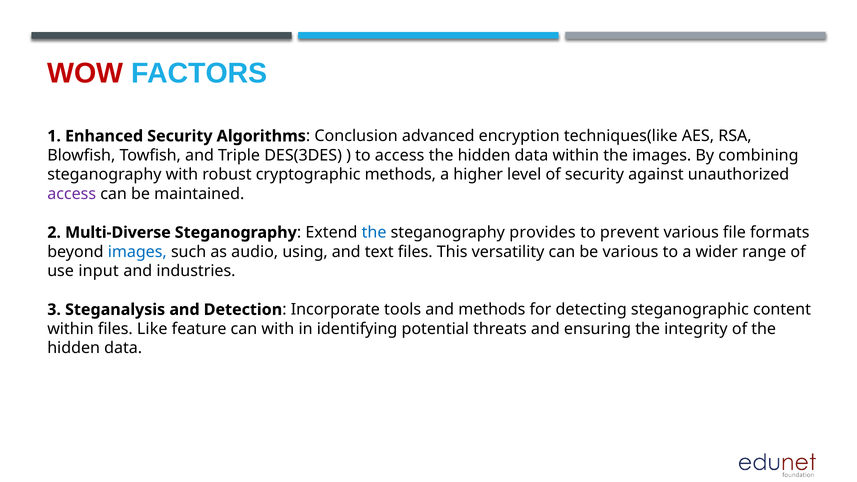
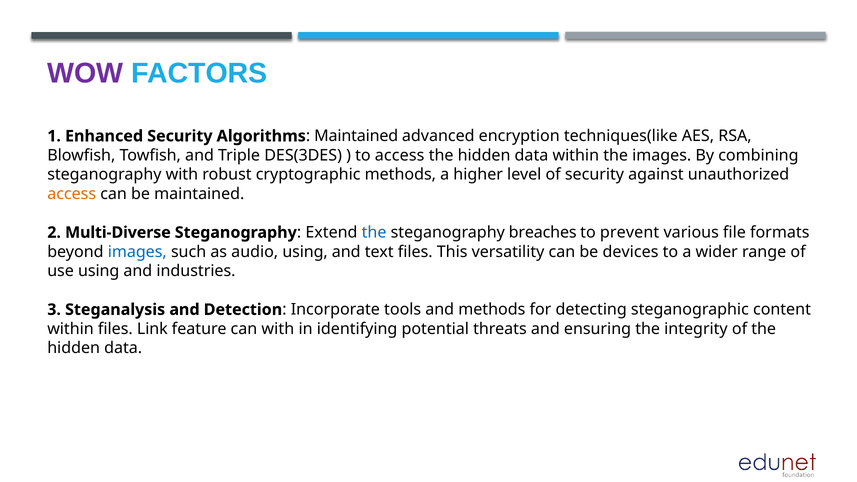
WOW colour: red -> purple (85, 73)
Conclusion: Conclusion -> Maintained (356, 136)
access colour: purple -> orange (72, 194)
provides: provides -> breaches (543, 233)
be various: various -> devices (630, 252)
use input: input -> using (99, 271)
Like: Like -> Link (152, 329)
